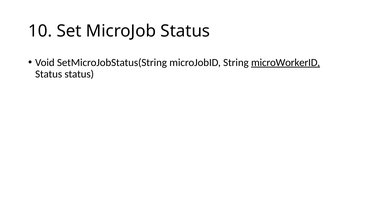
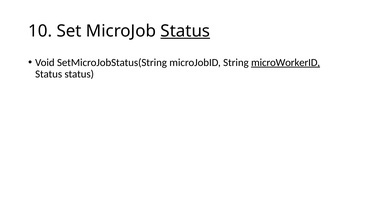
Status underline: none -> present (185, 31)
